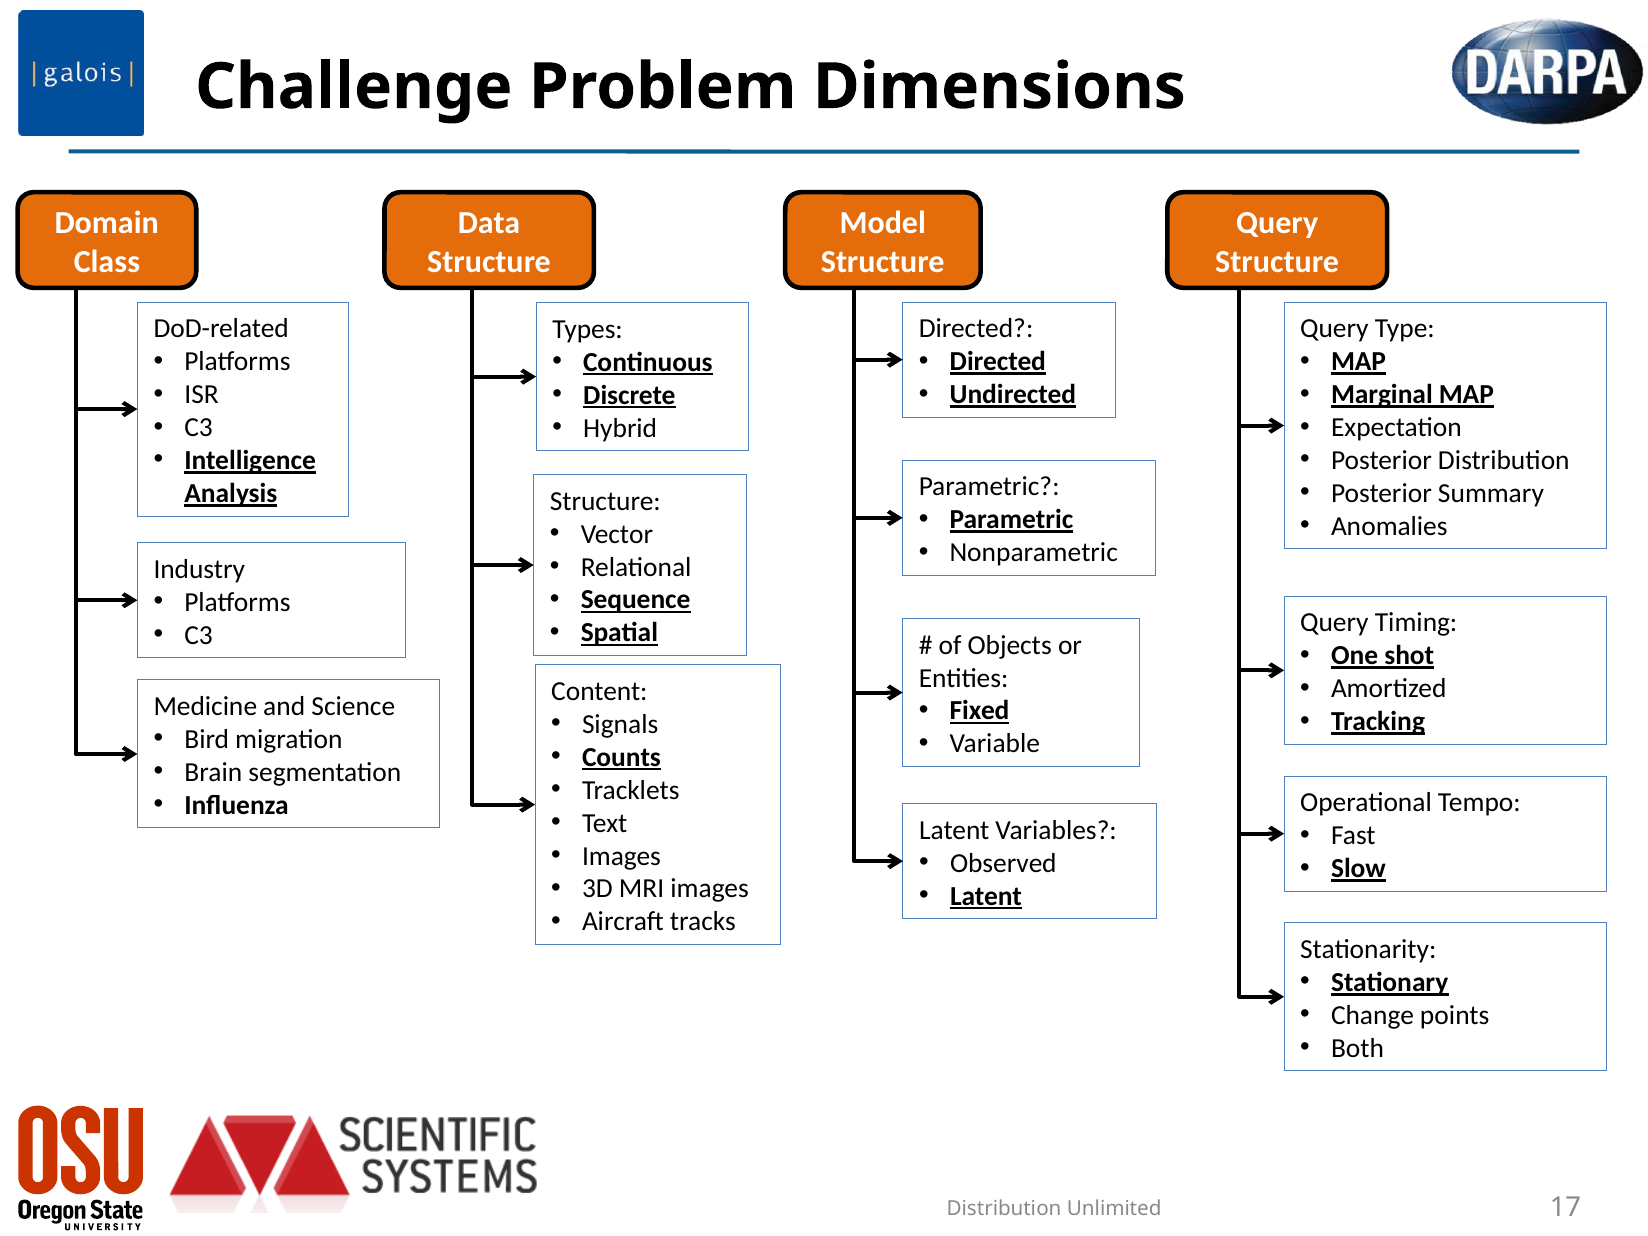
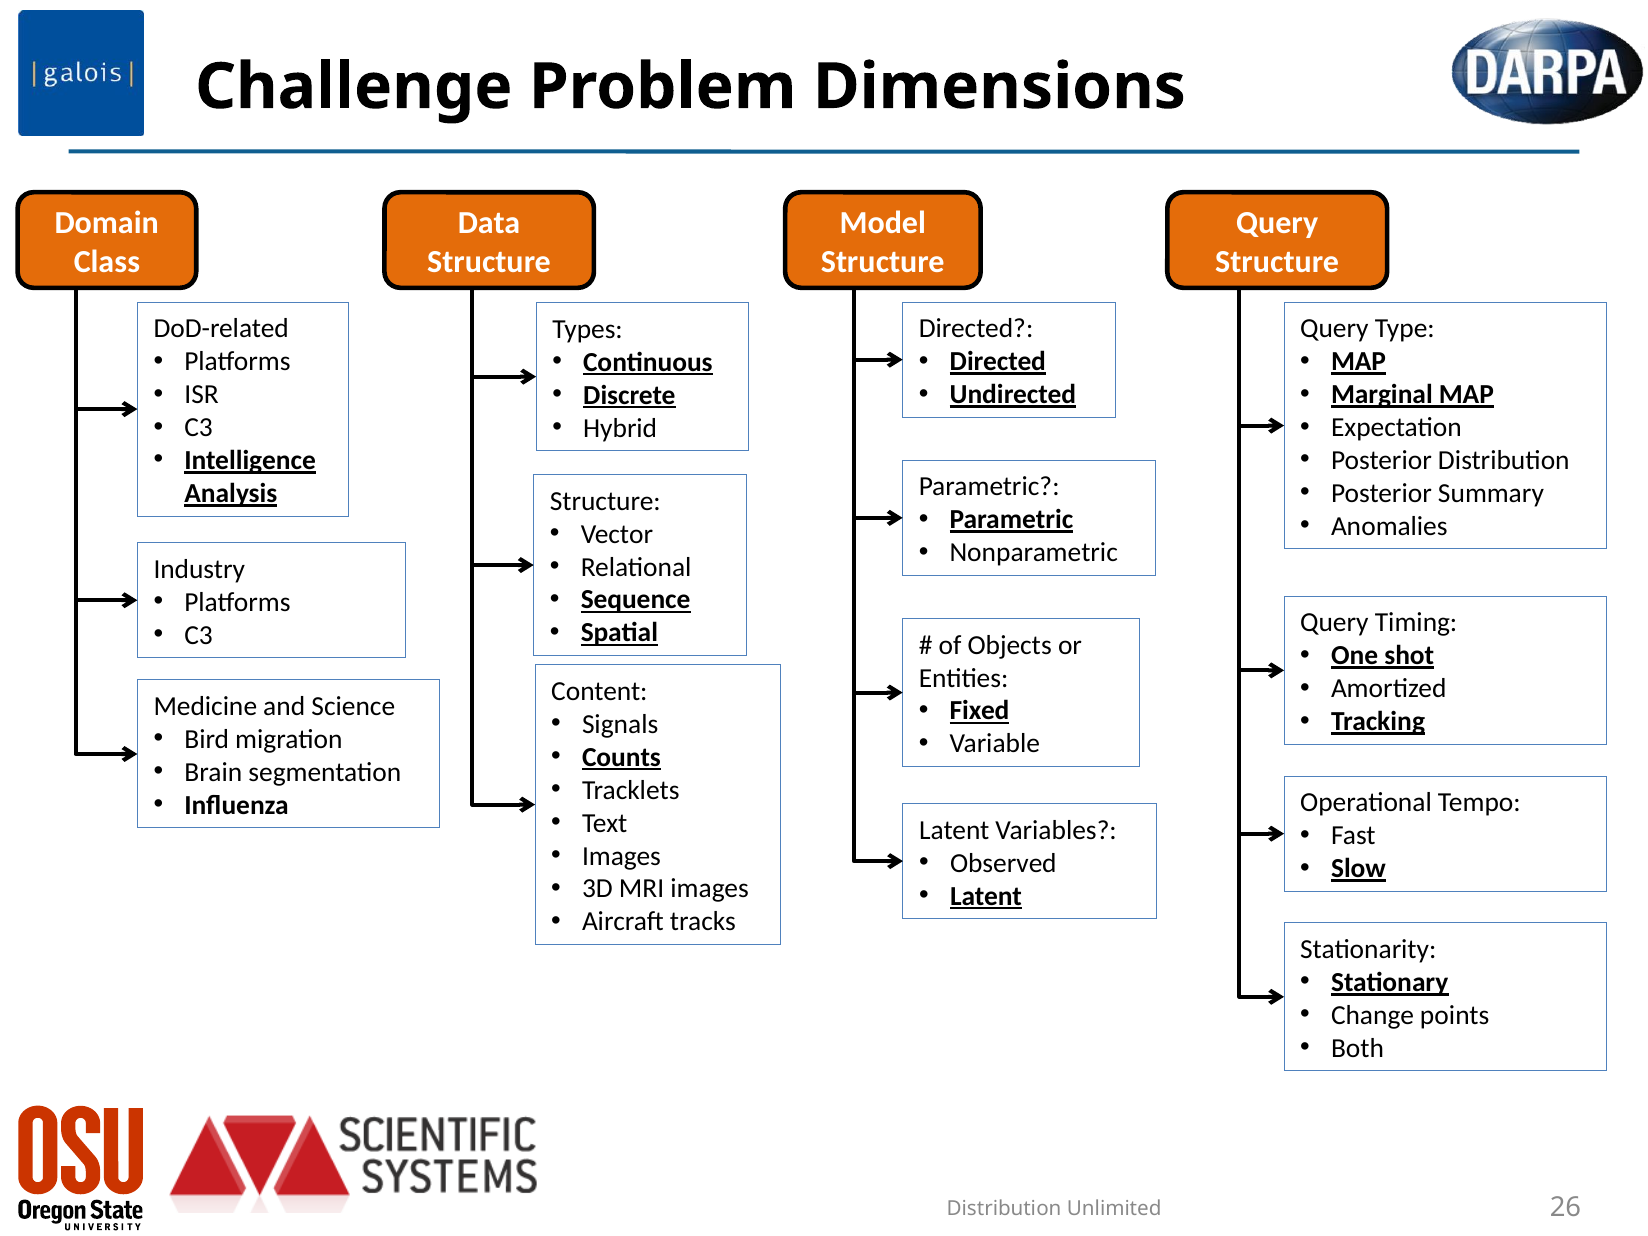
17: 17 -> 26 (1566, 1207)
